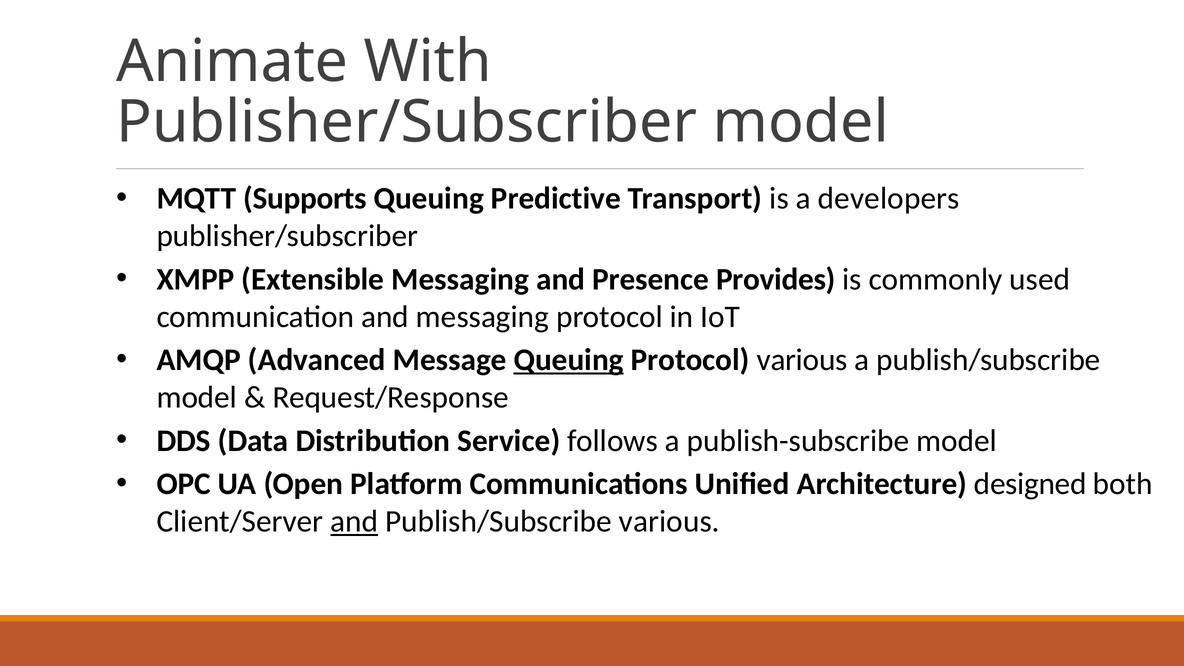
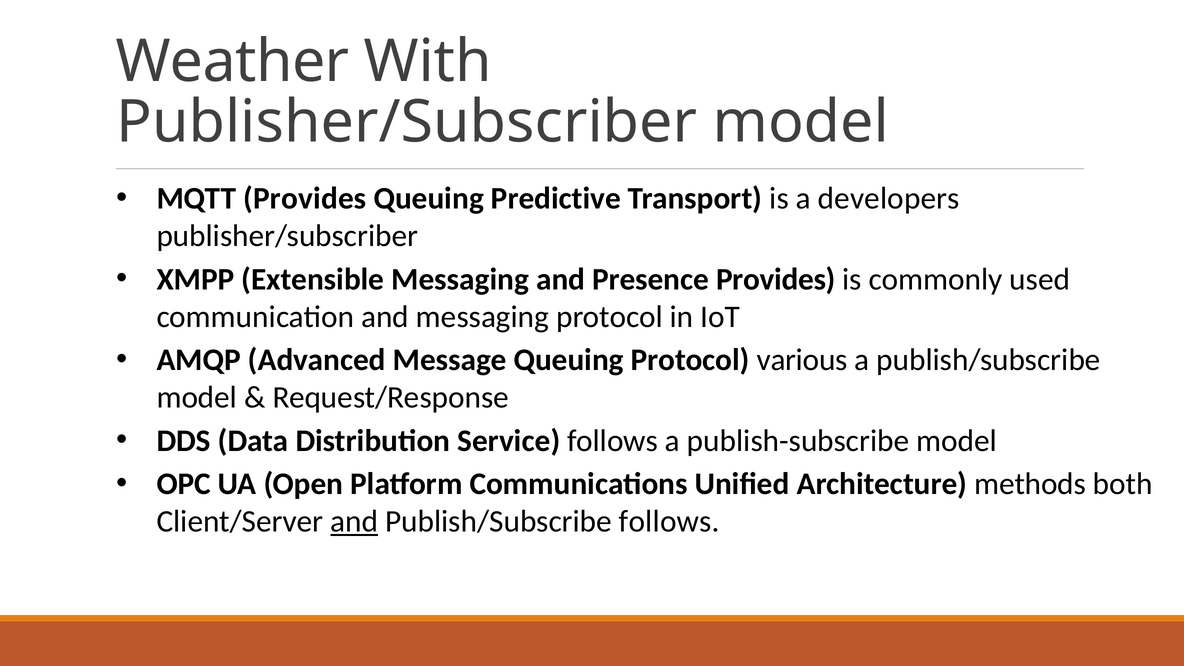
Animate: Animate -> Weather (232, 62)
MQTT Supports: Supports -> Provides (305, 198)
Queuing underline: present -> none (569, 360)
designed: designed -> methods (1030, 484)
Publish/Subscribe various: various -> follows (669, 522)
